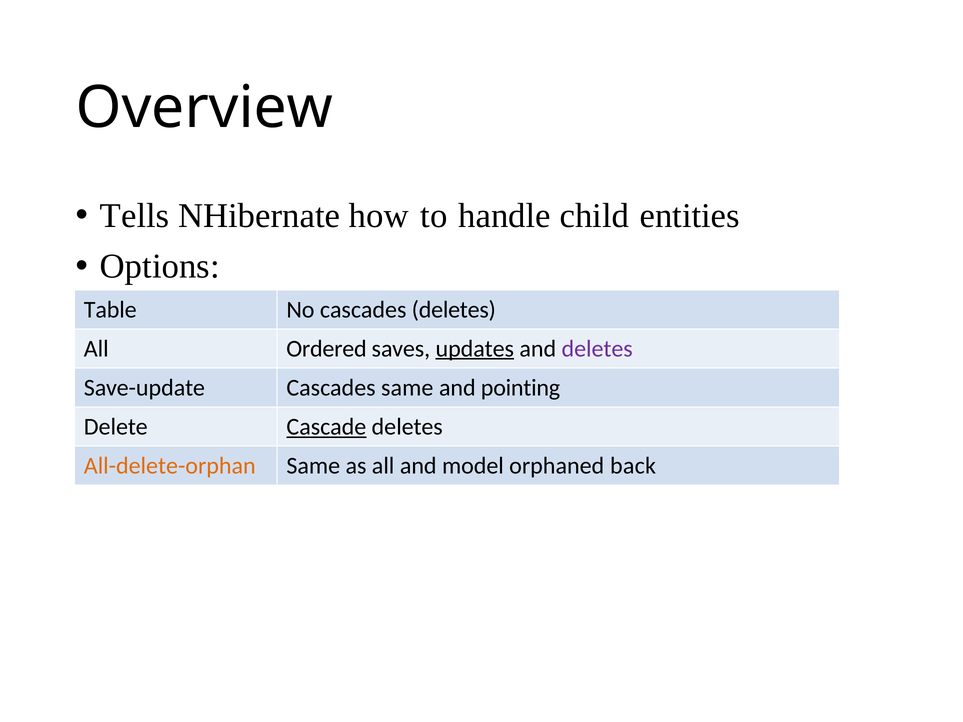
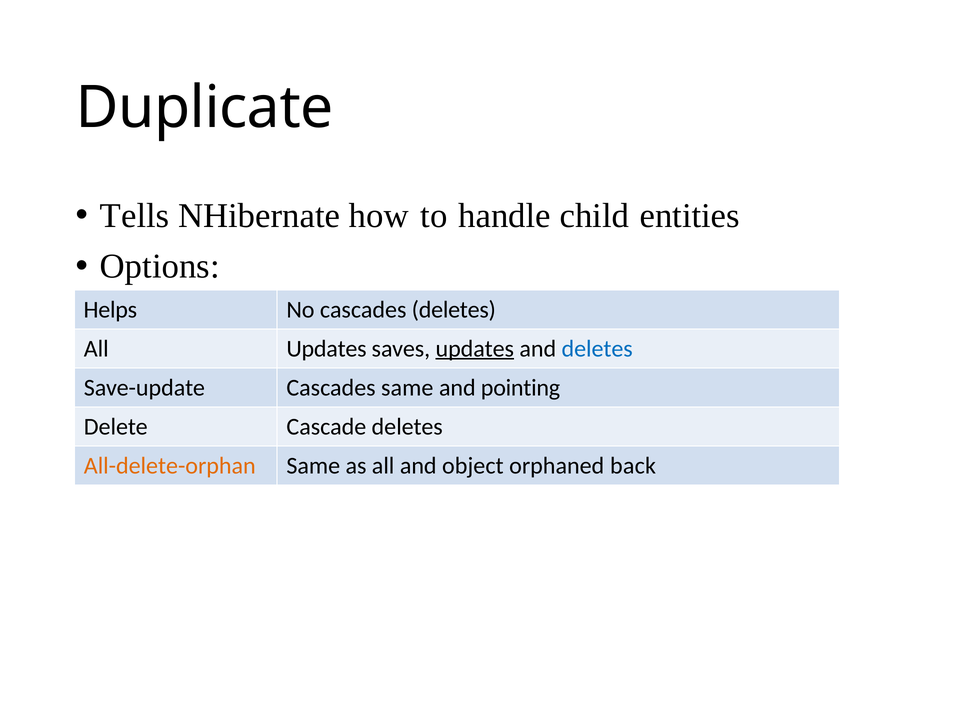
Overview: Overview -> Duplicate (205, 108)
Table: Table -> Helps (110, 310)
All Ordered: Ordered -> Updates (326, 349)
deletes colour: purple -> blue (597, 349)
Cascade underline: present -> none (326, 427)
model: model -> object (473, 466)
